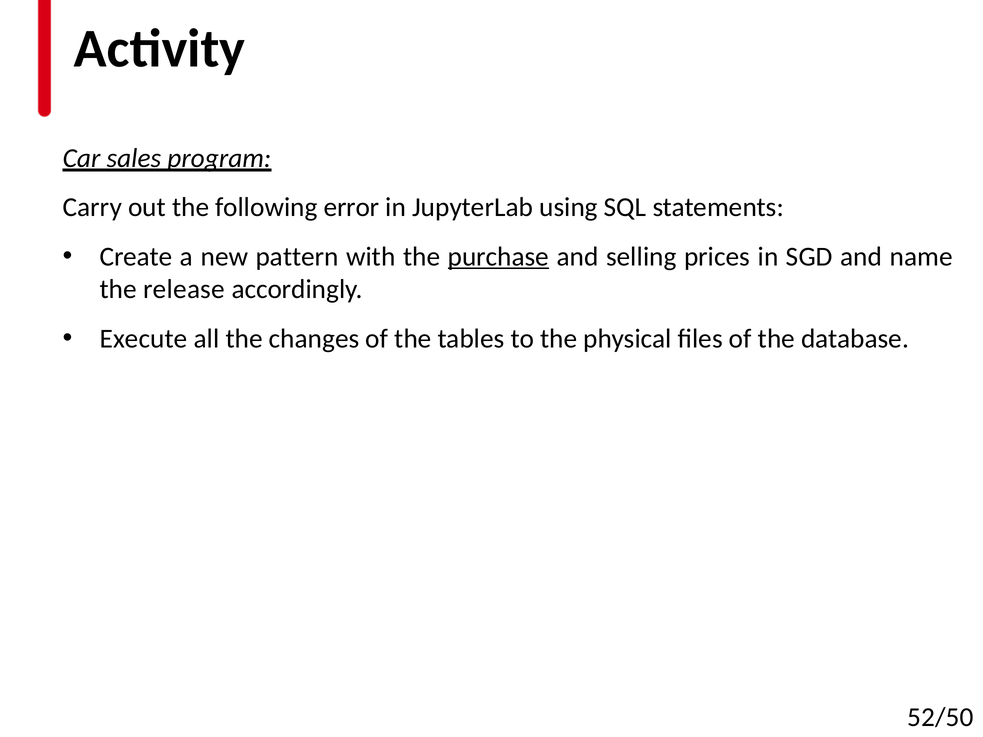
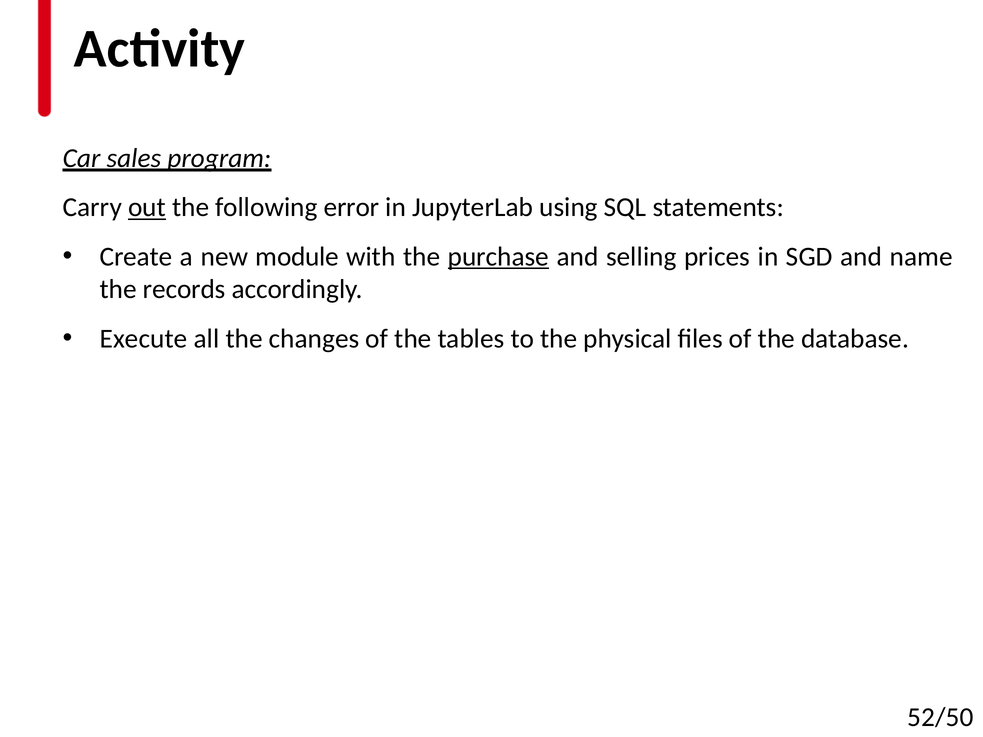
out underline: none -> present (147, 208)
pattern: pattern -> module (297, 257)
release: release -> records (184, 290)
